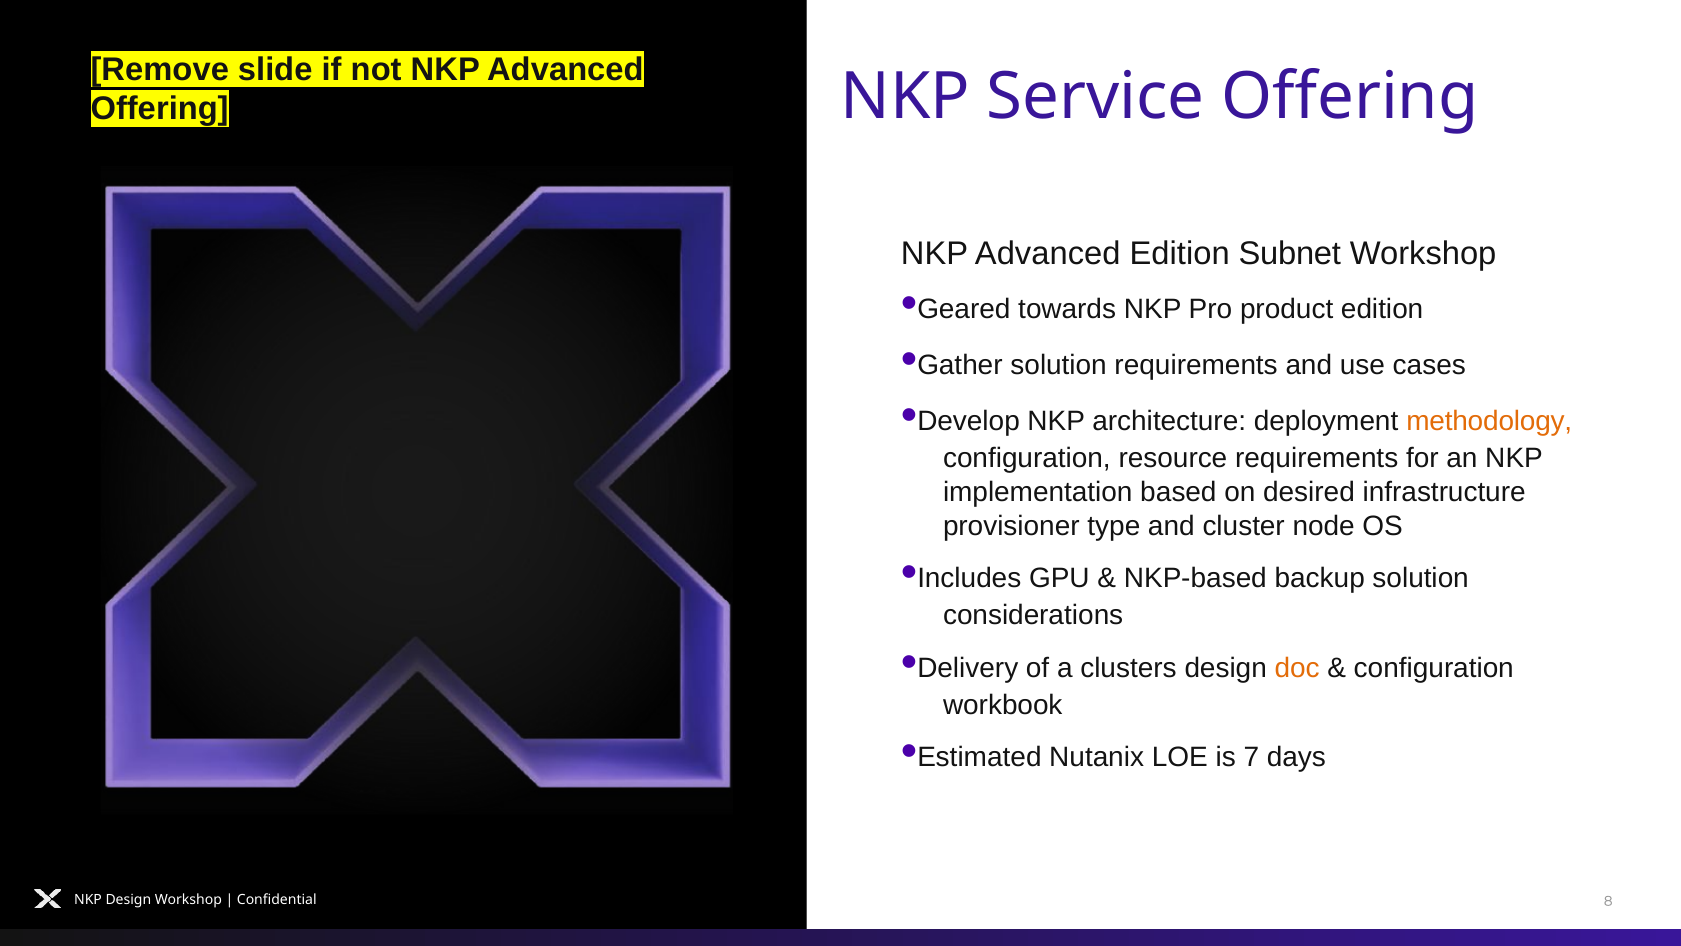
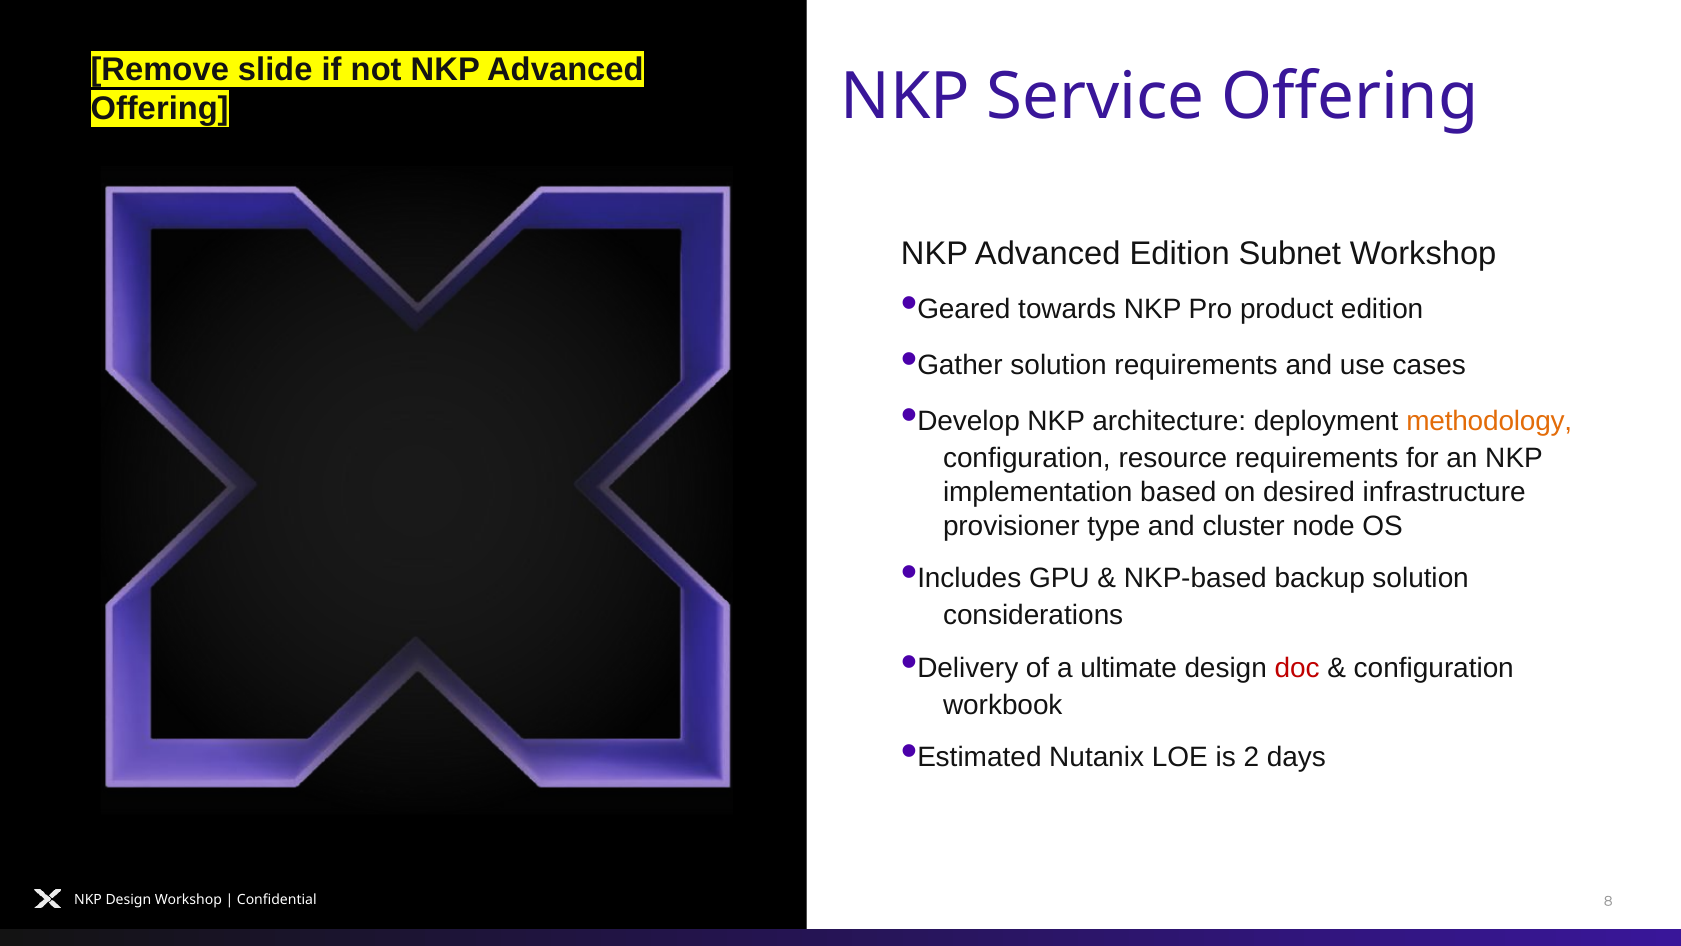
clusters: clusters -> ultimate (1129, 668)
doc colour: orange -> red (1297, 668)
7: 7 -> 2 (1251, 757)
